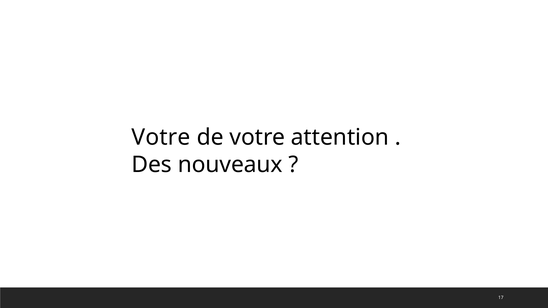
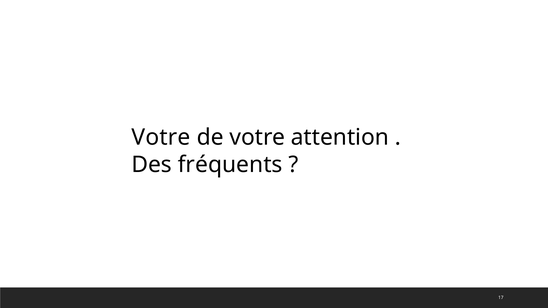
nouveaux: nouveaux -> fréquents (230, 165)
